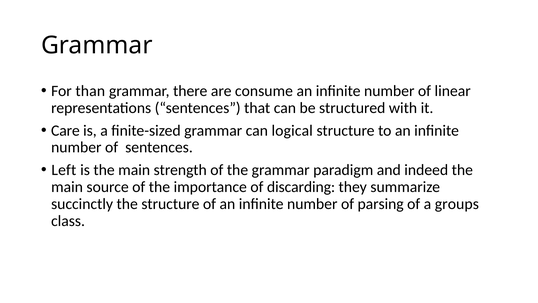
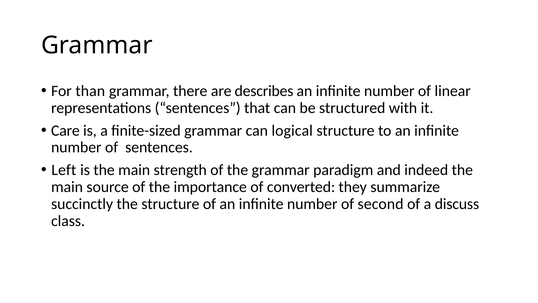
consume: consume -> describes (264, 91)
discarding: discarding -> converted (301, 187)
parsing: parsing -> second (381, 204)
groups: groups -> discuss (457, 204)
